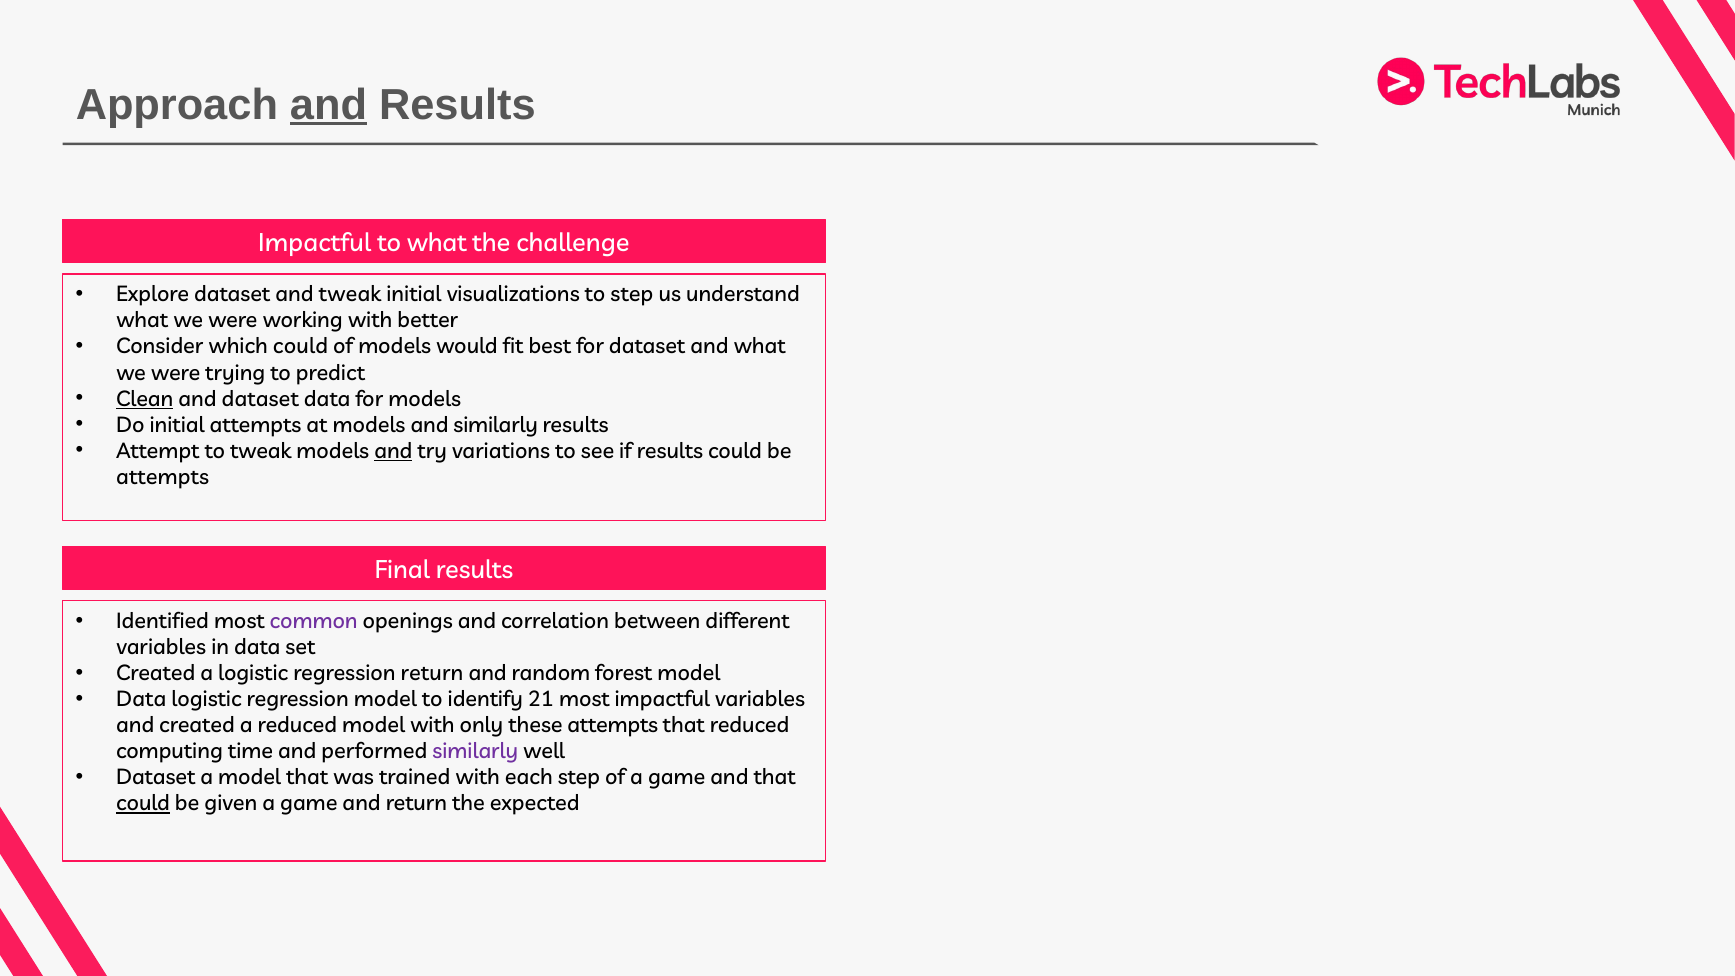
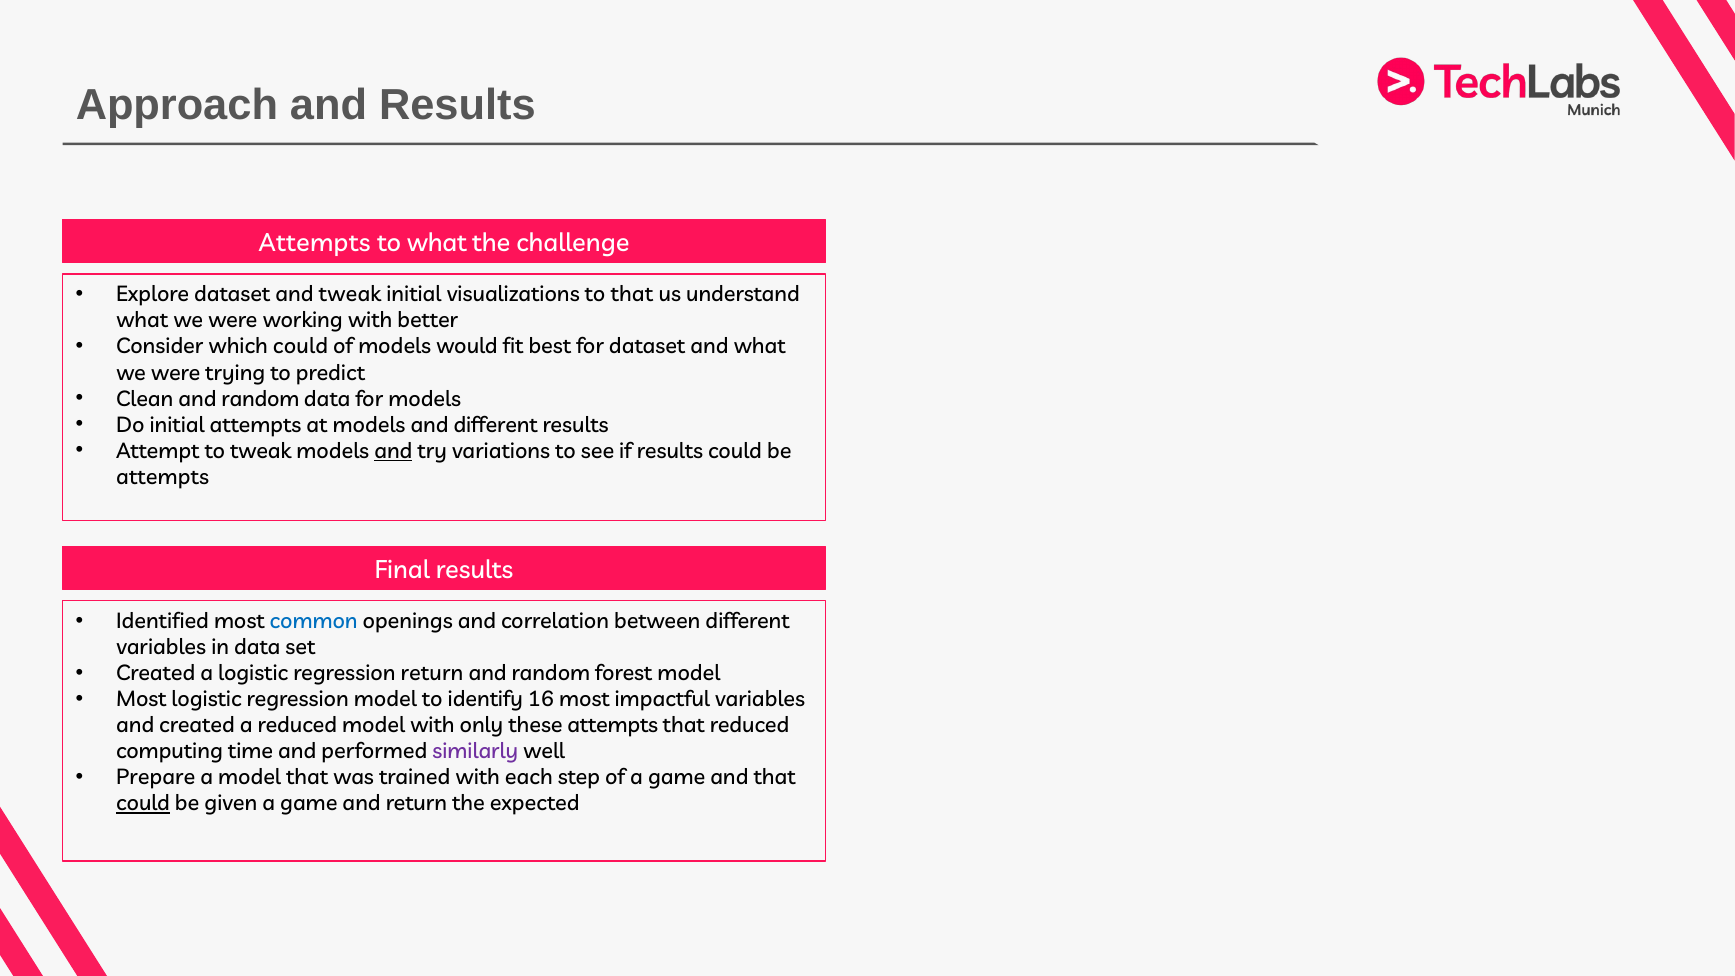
and underline: present -> none (329, 105)
Impactful: Impactful -> Attempts (315, 243)
to step: step -> that (632, 295)
Clean underline: present -> none (145, 399)
dataset: dataset -> random (260, 399)
and similarly: similarly -> different (496, 425)
common colour: purple -> blue (314, 621)
Data: Data -> Most (141, 700)
21: 21 -> 16 (541, 700)
Dataset: Dataset -> Prepare (156, 778)
